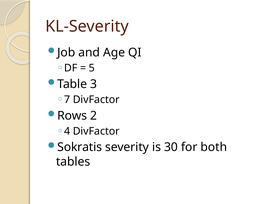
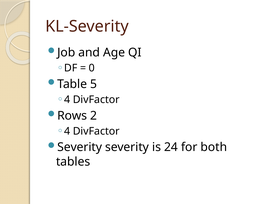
5: 5 -> 0 (92, 68)
3: 3 -> 5 (94, 84)
7: 7 -> 4 (67, 99)
Sokratis: Sokratis -> Severity (80, 147)
30: 30 -> 24 (171, 147)
